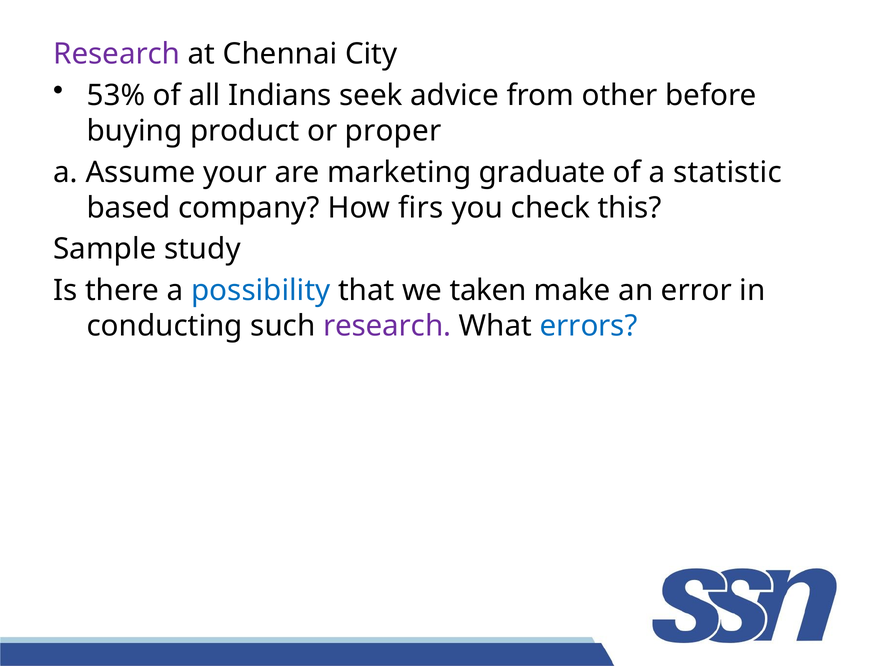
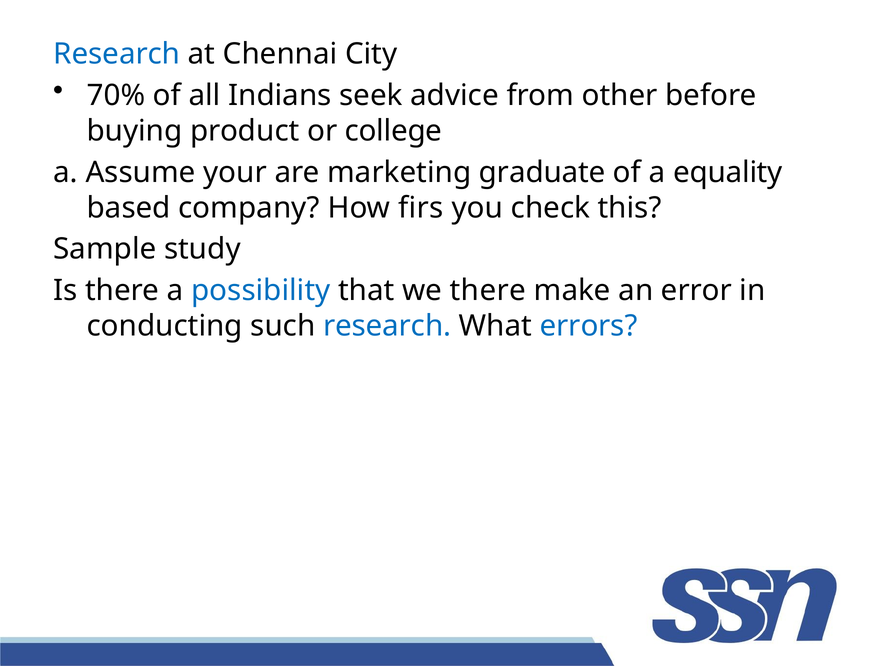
Research colour: purple -> blue (117, 54)
53%: 53% -> 70% (116, 95)
proper: proper -> college (394, 131)
statistic: statistic -> equality (728, 172)
we taken: taken -> there (488, 291)
research colour: purple -> blue (387, 327)
